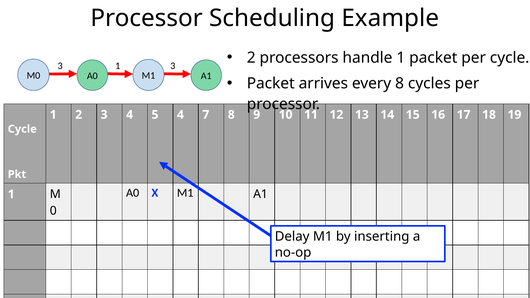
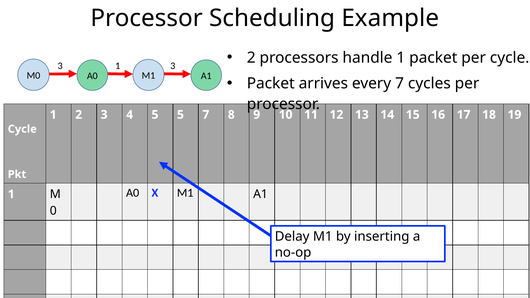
every 8: 8 -> 7 (400, 84)
5 4: 4 -> 5 (180, 115)
